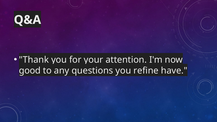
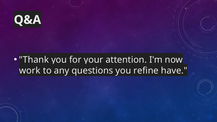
good: good -> work (30, 71)
